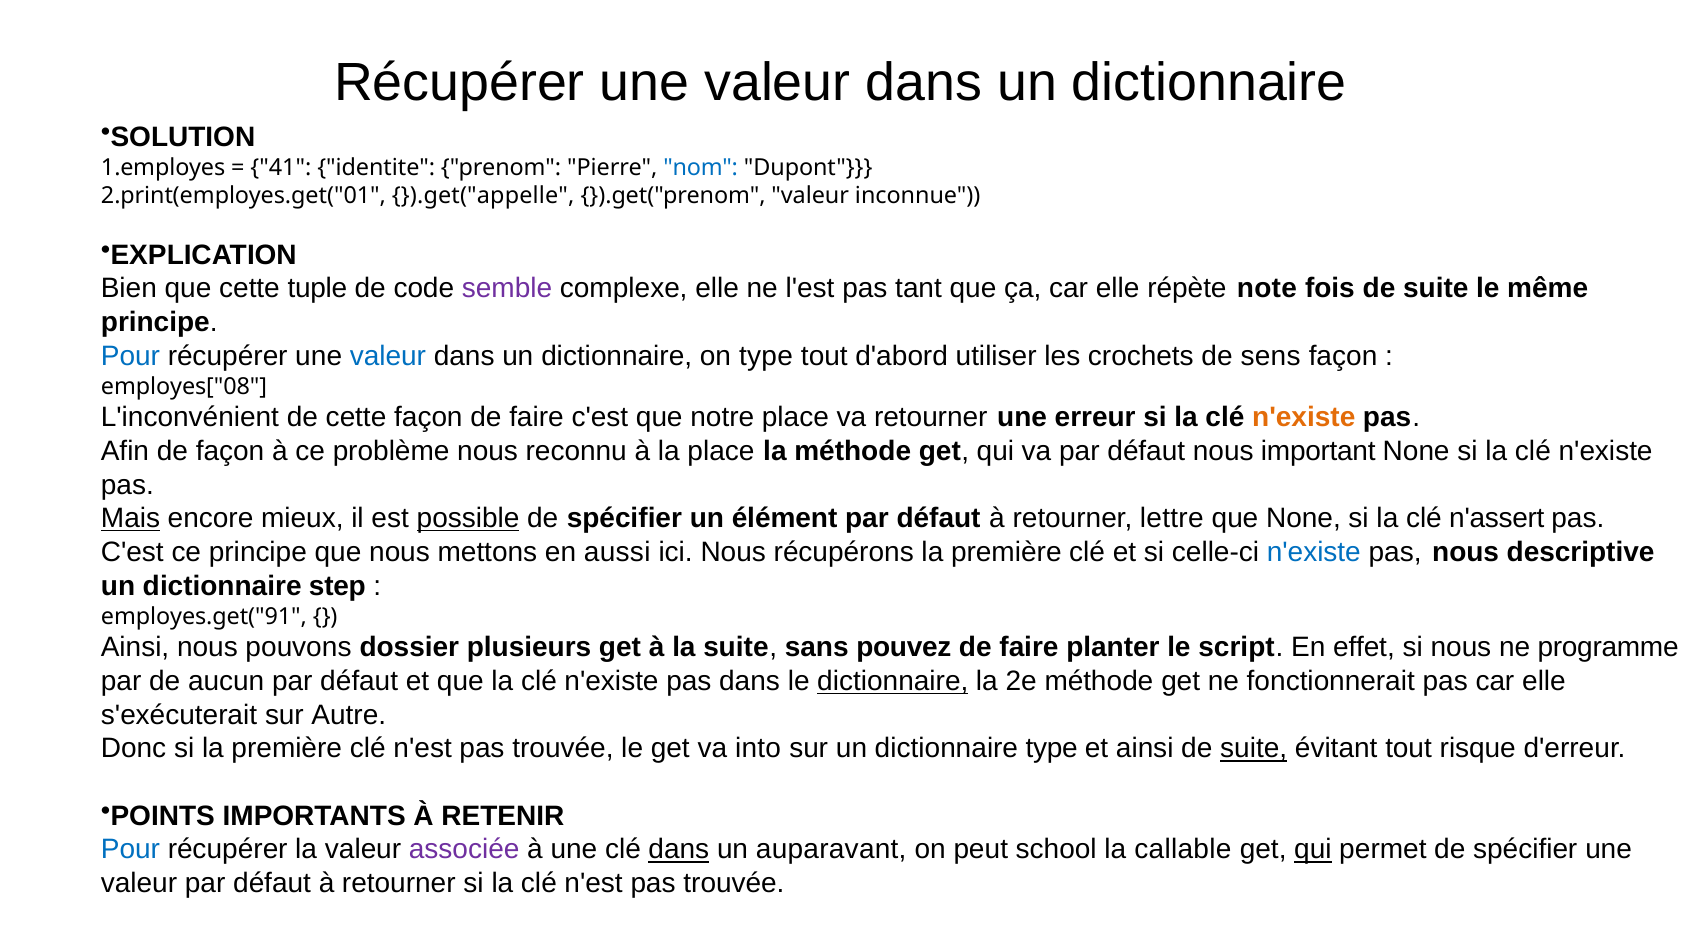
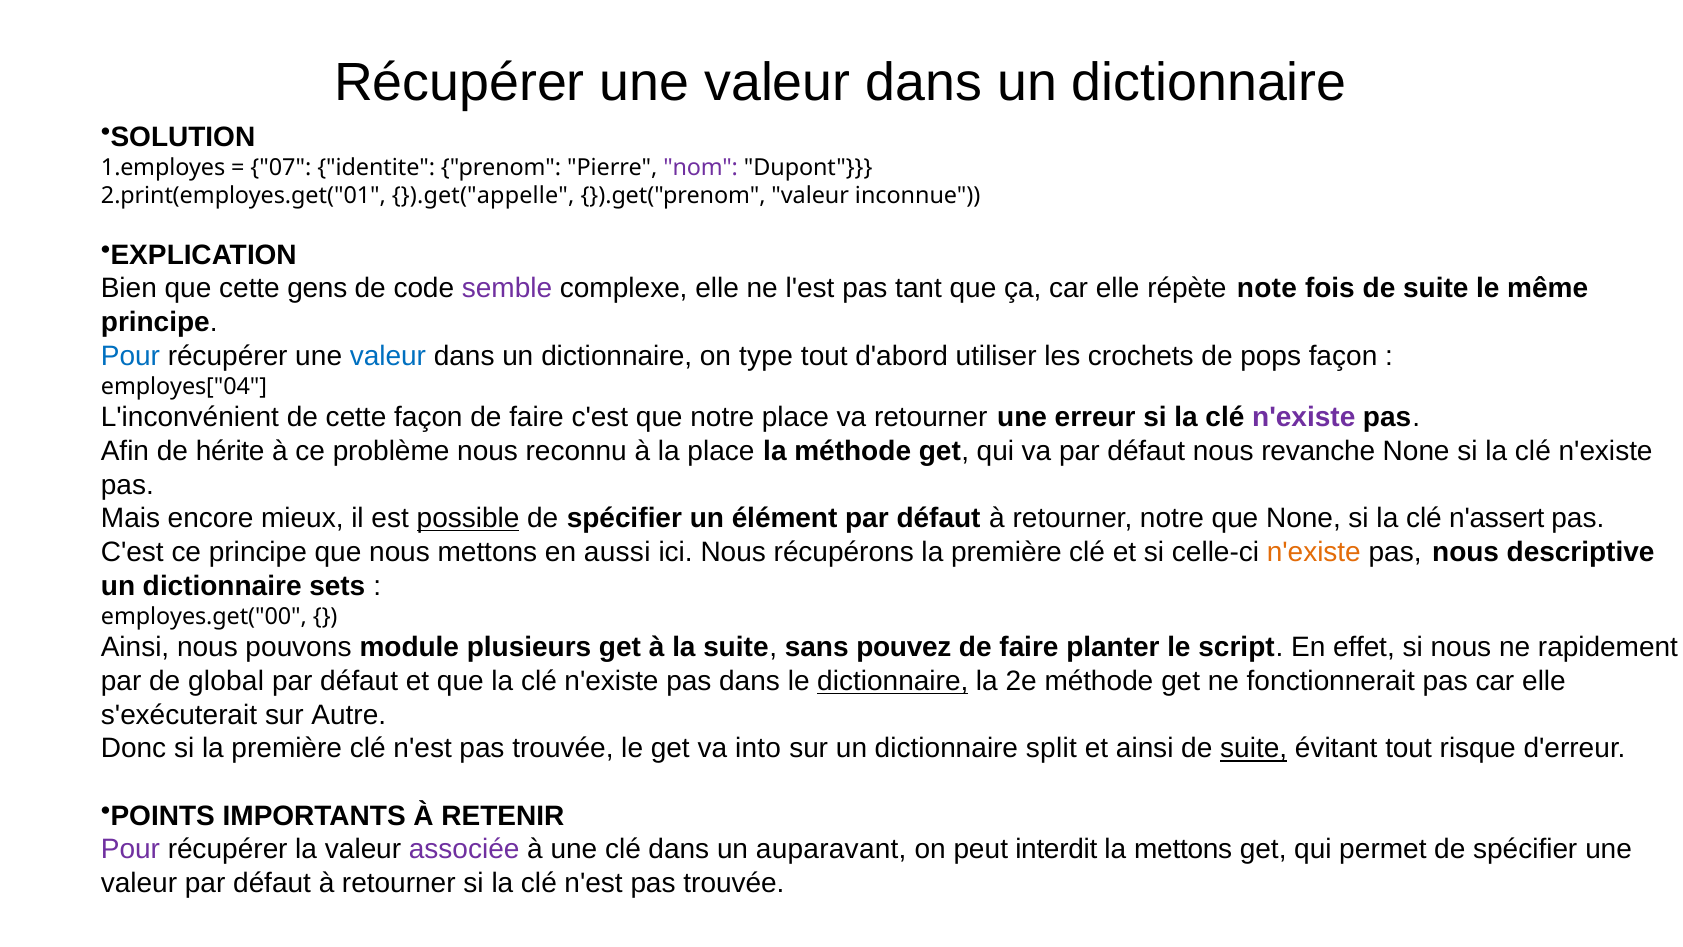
41: 41 -> 07 (281, 167)
nom colour: blue -> purple (701, 167)
tuple: tuple -> gens (317, 288)
sens: sens -> pops (1271, 356)
employes["08: employes["08 -> employes["04 (184, 386)
n'existe colour: orange -> purple (1304, 417)
de façon: façon -> hérite (230, 451)
important: important -> revanche (1318, 451)
Mais underline: present -> none (131, 518)
retourner lettre: lettre -> notre (1172, 518)
n'existe colour: blue -> orange (1314, 552)
step: step -> sets (337, 586)
employes.get("91: employes.get("91 -> employes.get("00 (204, 616)
dossier: dossier -> module (409, 648)
programme: programme -> rapidement (1608, 648)
aucun: aucun -> global (226, 681)
dictionnaire type: type -> split (1051, 748)
Pour colour: blue -> purple (130, 849)
dans underline: present -> none (679, 849)
school: school -> interdit (1056, 849)
la callable: callable -> mettons (1183, 849)
qui underline: present -> none (1313, 849)
